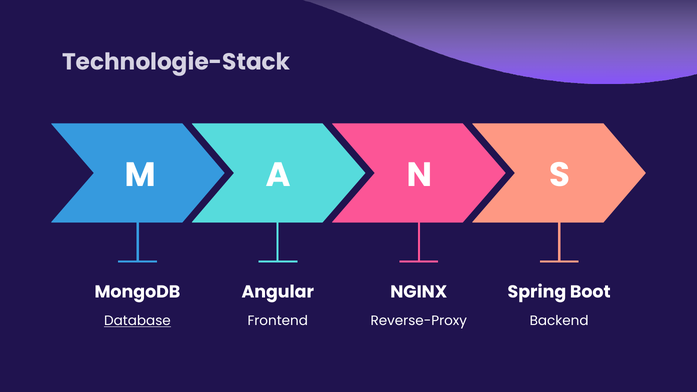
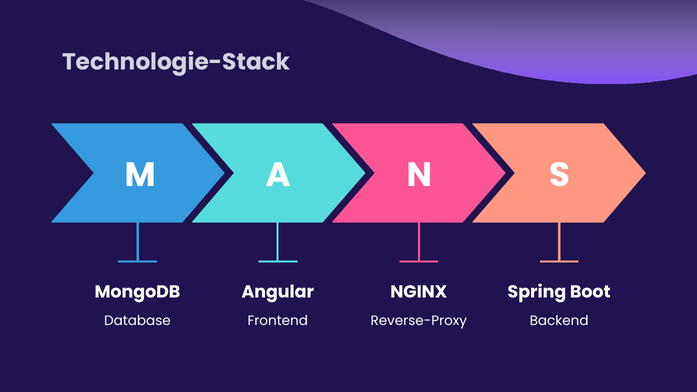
Database underline: present -> none (137, 321)
